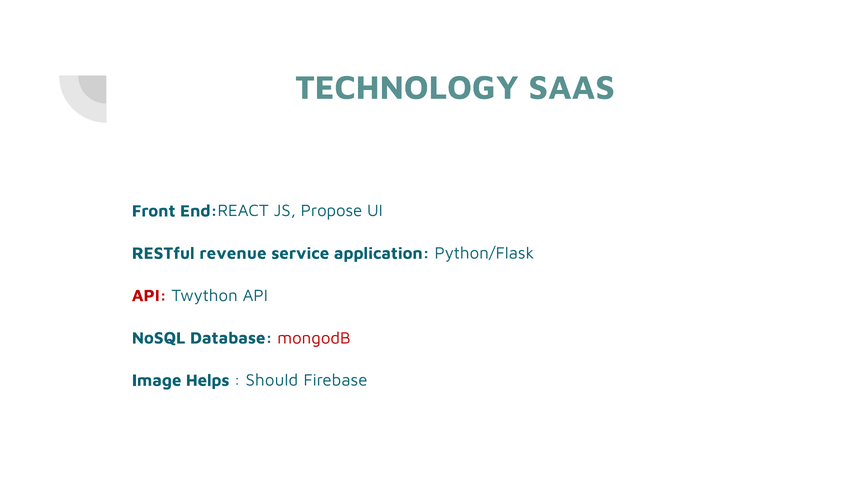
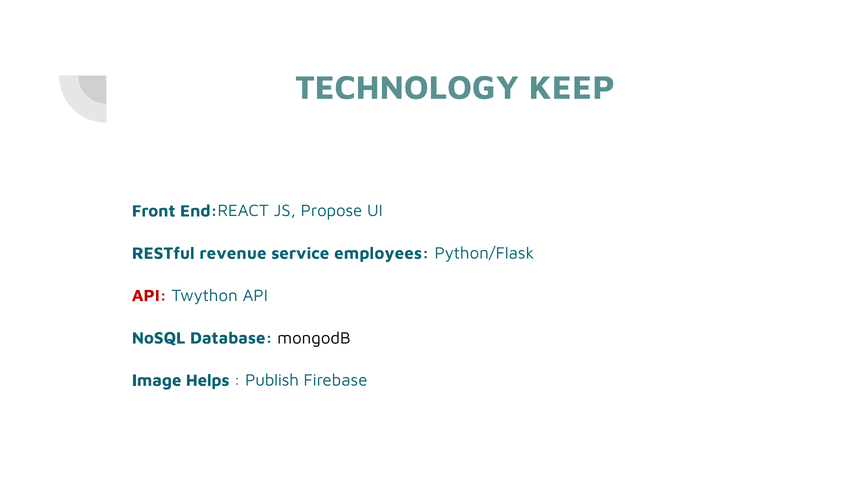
SAAS: SAAS -> KEEP (572, 88)
application: application -> employees (382, 253)
mongodB colour: red -> black (314, 338)
Should: Should -> Publish (272, 380)
